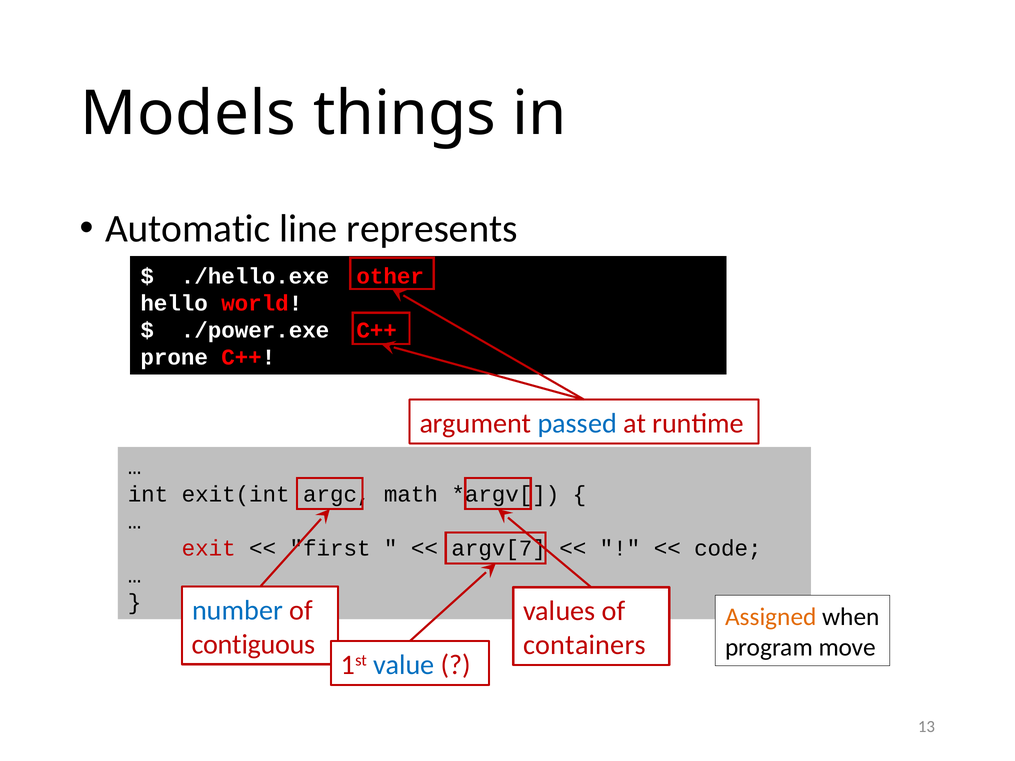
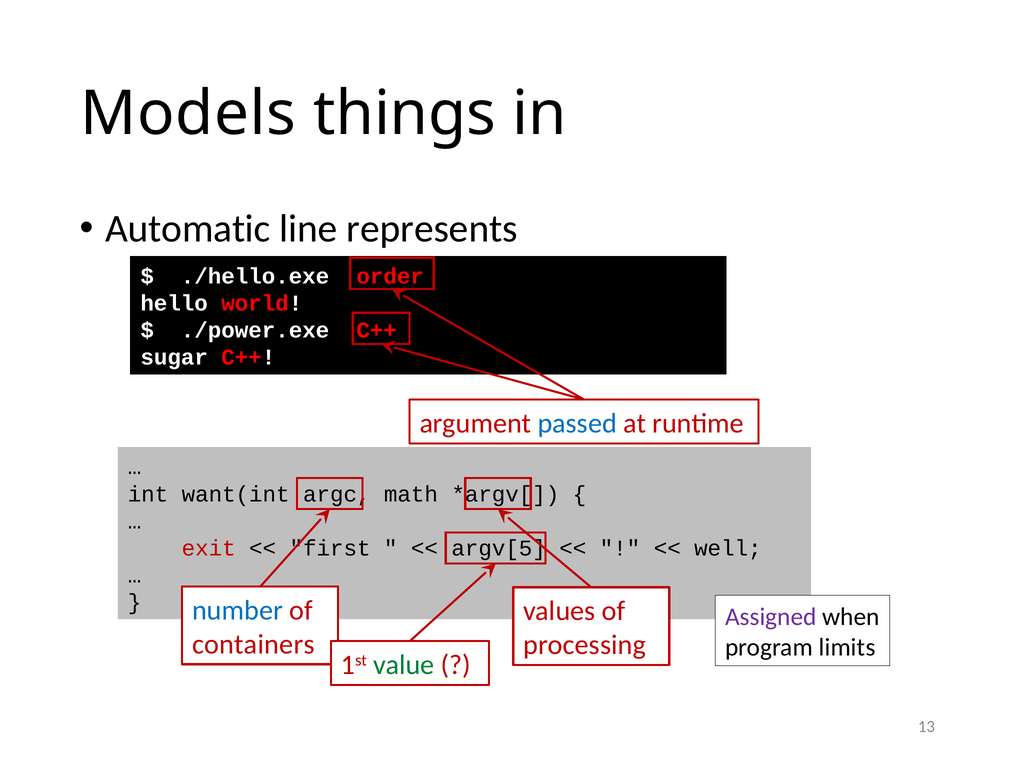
other: other -> order (390, 276)
prone: prone -> sugar (174, 357)
exit(int: exit(int -> want(int (236, 494)
argv[7: argv[7 -> argv[5 (499, 548)
code: code -> well (728, 548)
Assigned colour: orange -> purple (771, 617)
contiguous: contiguous -> containers (253, 645)
containers: containers -> processing (585, 645)
move: move -> limits (847, 648)
value colour: blue -> green (404, 665)
